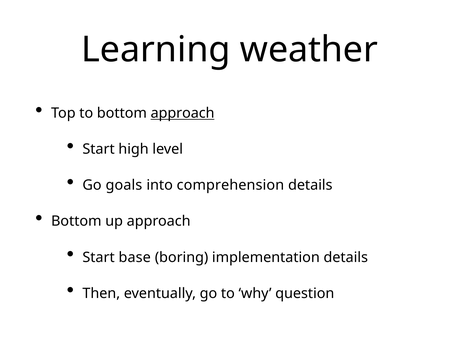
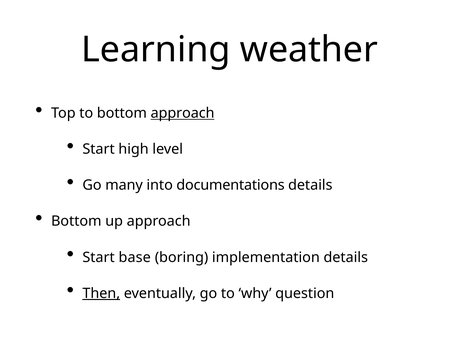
goals: goals -> many (124, 185)
comprehension: comprehension -> documentations (231, 185)
Then underline: none -> present (101, 294)
